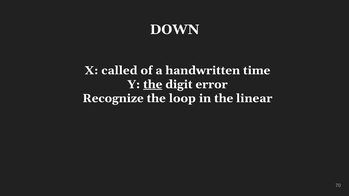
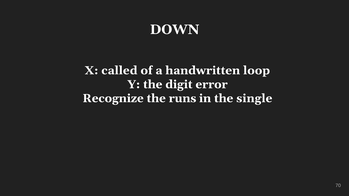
time: time -> loop (257, 71)
the underline: present -> none (153, 84)
loop: loop -> runs (182, 98)
linear: linear -> single (254, 98)
